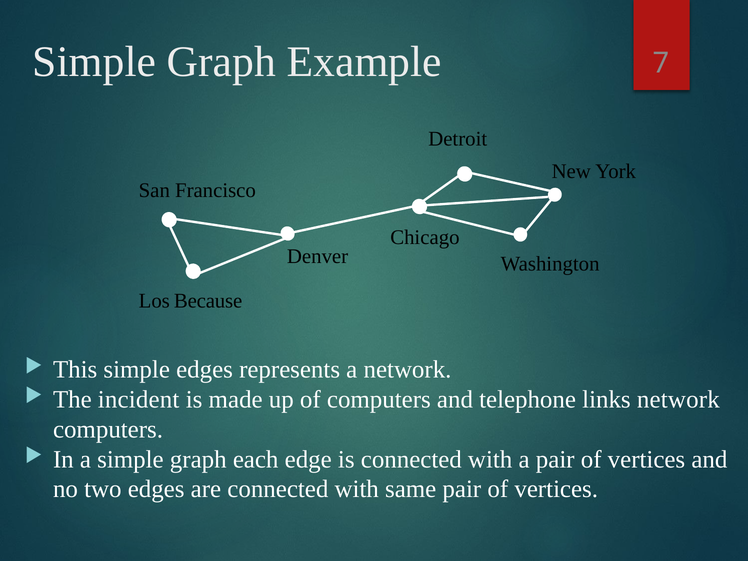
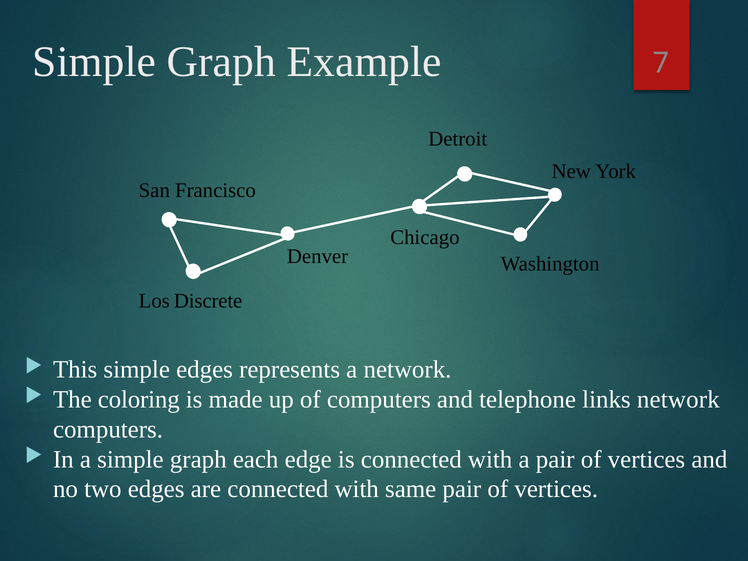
Because: Because -> Discrete (208, 301)
incident: incident -> coloring (139, 399)
